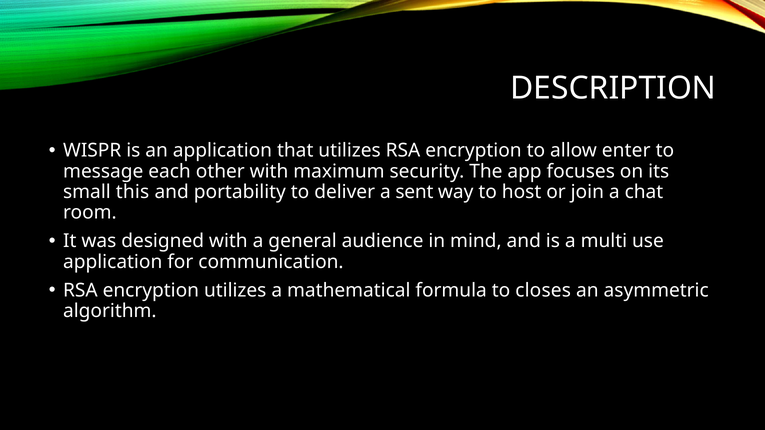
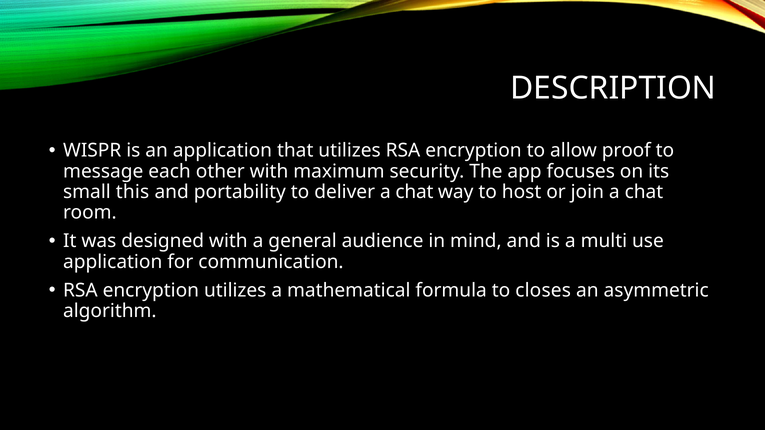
enter: enter -> proof (626, 151)
deliver a sent: sent -> chat (414, 192)
